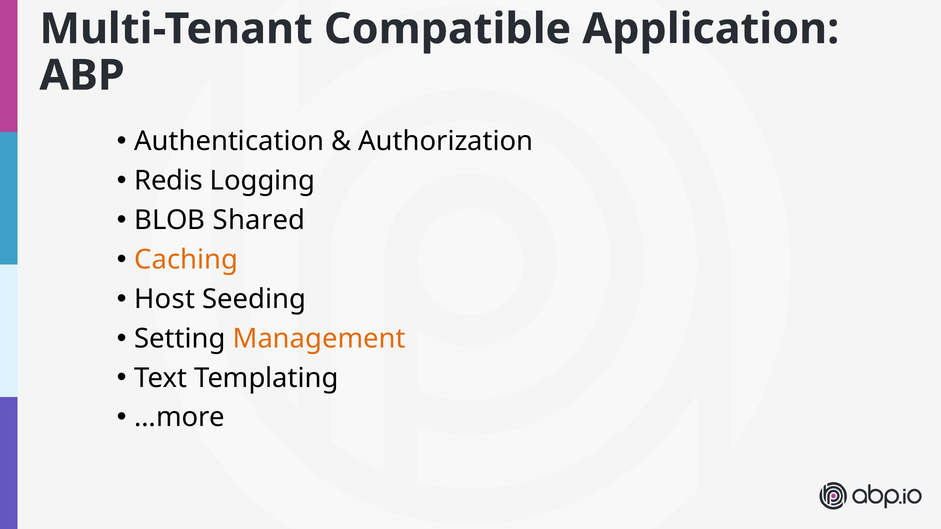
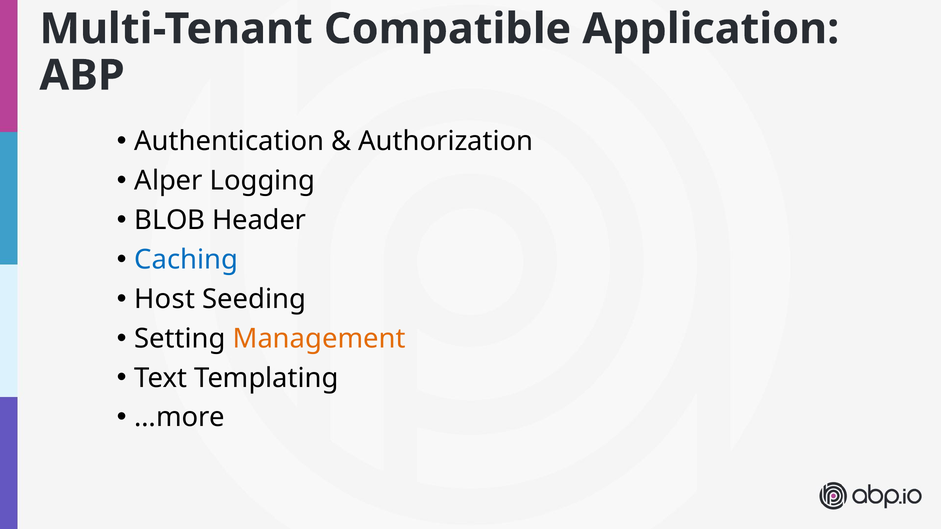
Redis: Redis -> Alper (169, 181)
Shared: Shared -> Header (259, 220)
Caching colour: orange -> blue (186, 260)
